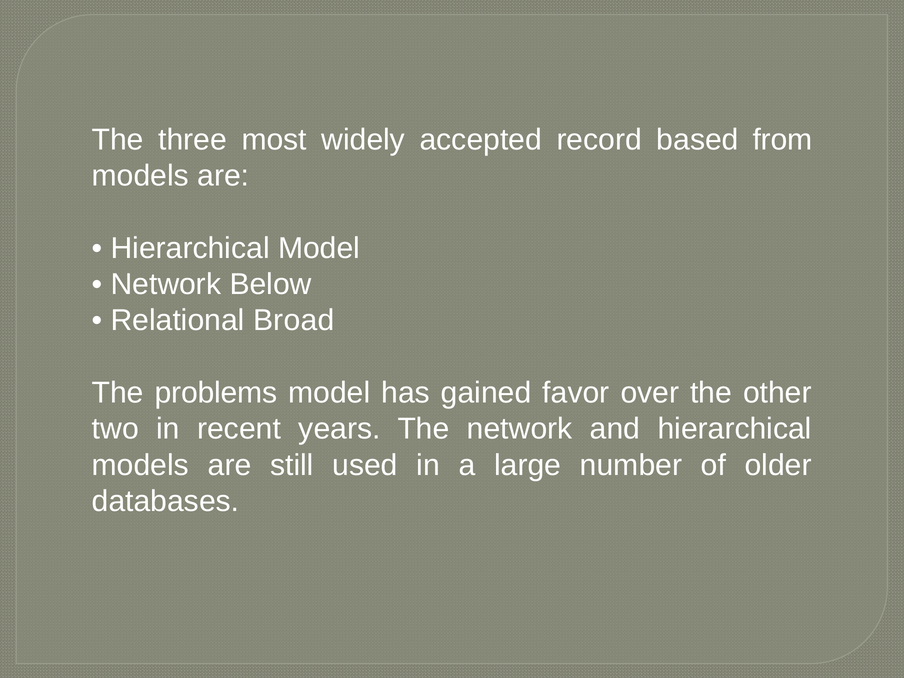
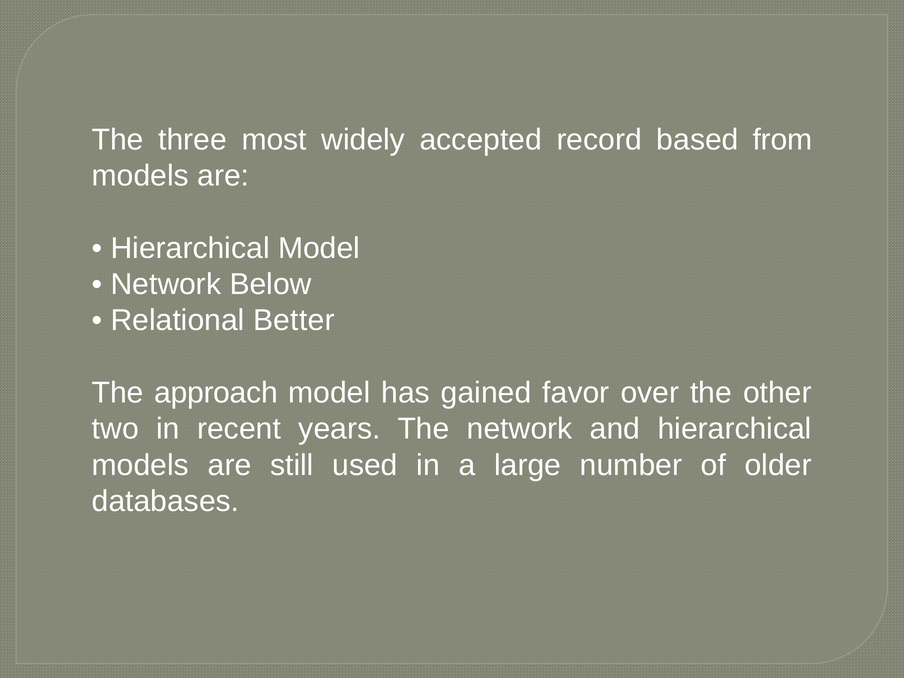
Broad: Broad -> Better (294, 320)
problems: problems -> approach (216, 393)
